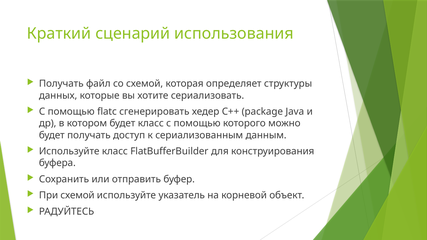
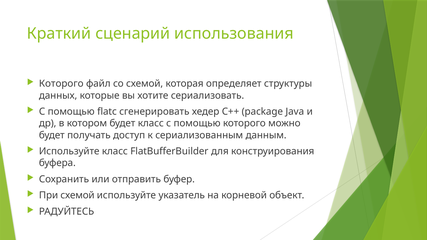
Получать: Получать -> Которого (61, 84)
